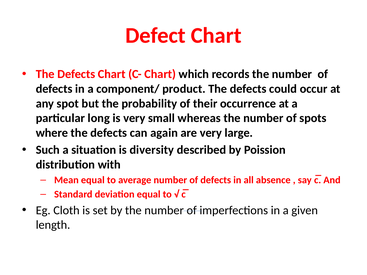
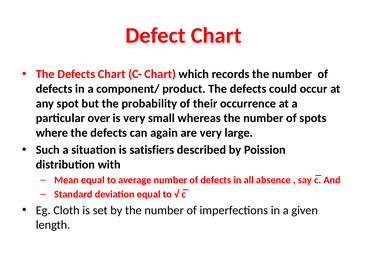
long: long -> over (99, 118)
diversity: diversity -> satisfiers (152, 150)
